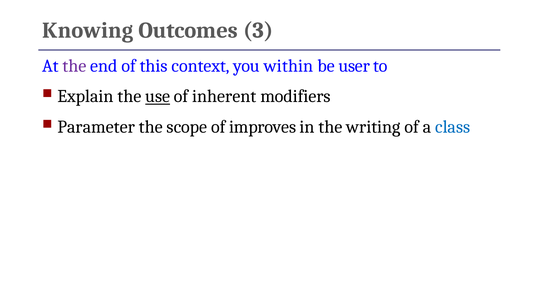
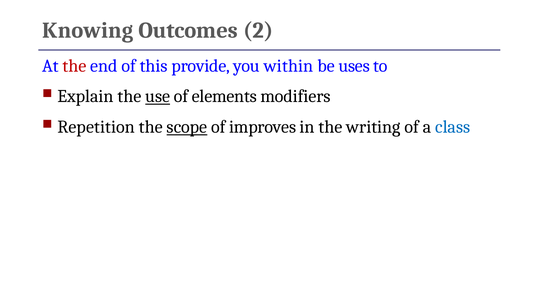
3: 3 -> 2 (258, 30)
the colour: purple -> red (74, 66)
context: context -> provide (201, 66)
user: user -> uses (354, 66)
inherent: inherent -> elements (224, 96)
Parameter: Parameter -> Repetition (96, 127)
scope underline: none -> present (187, 127)
